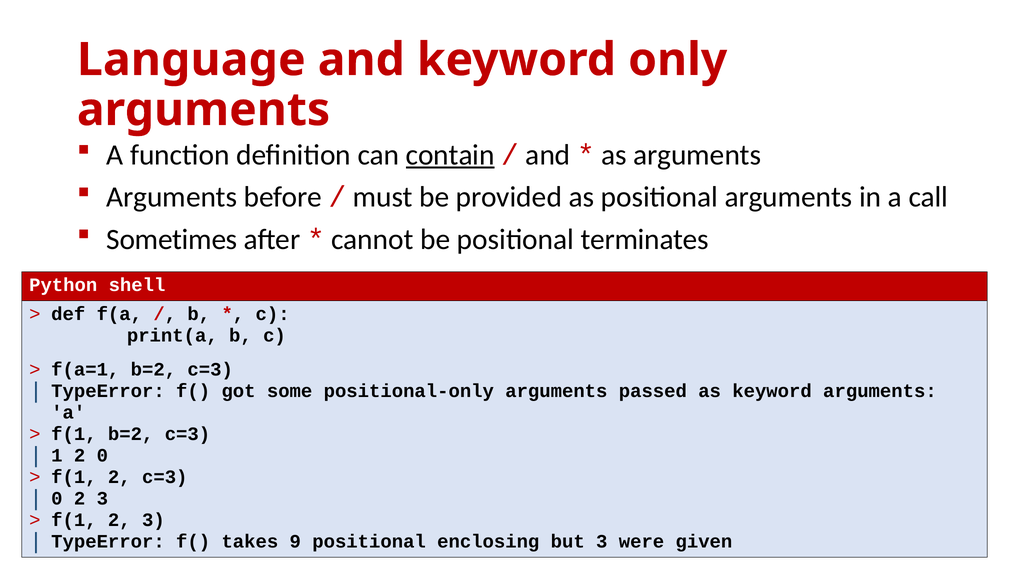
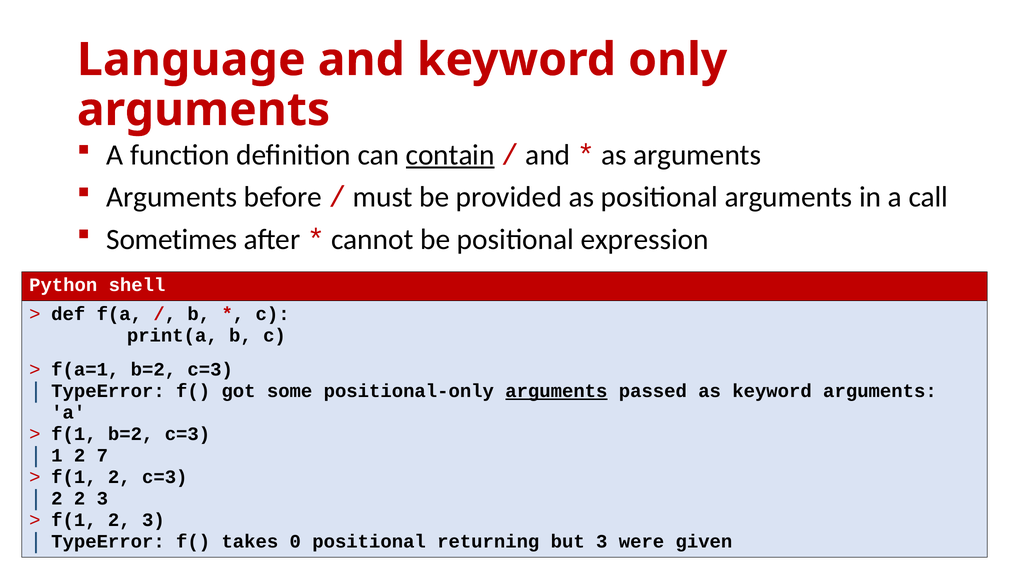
terminates: terminates -> expression (645, 239)
arguments underline: none -> present (556, 391)
2 0: 0 -> 7 (102, 455)
0: 0 -> 2 (57, 498)
9: 9 -> 0 (295, 541)
enclosing: enclosing -> returning (488, 541)
